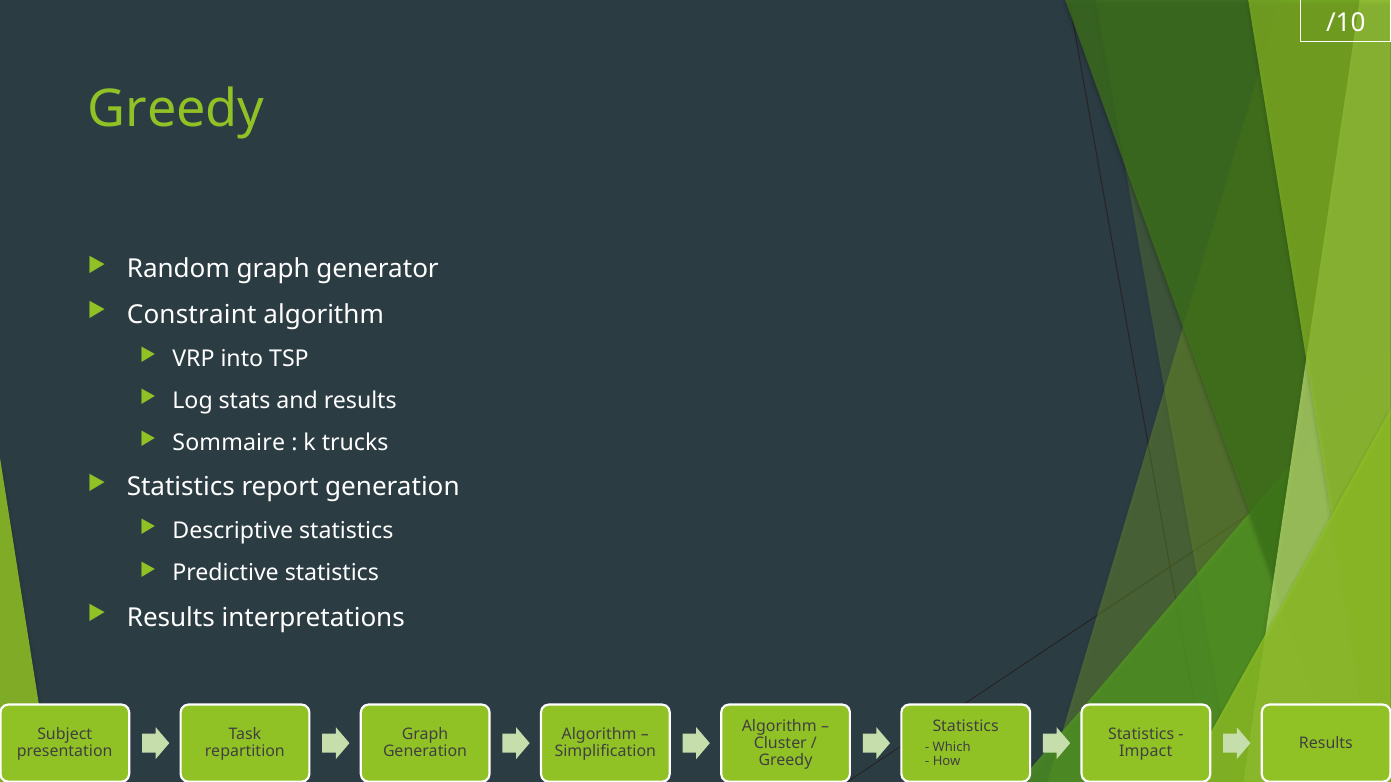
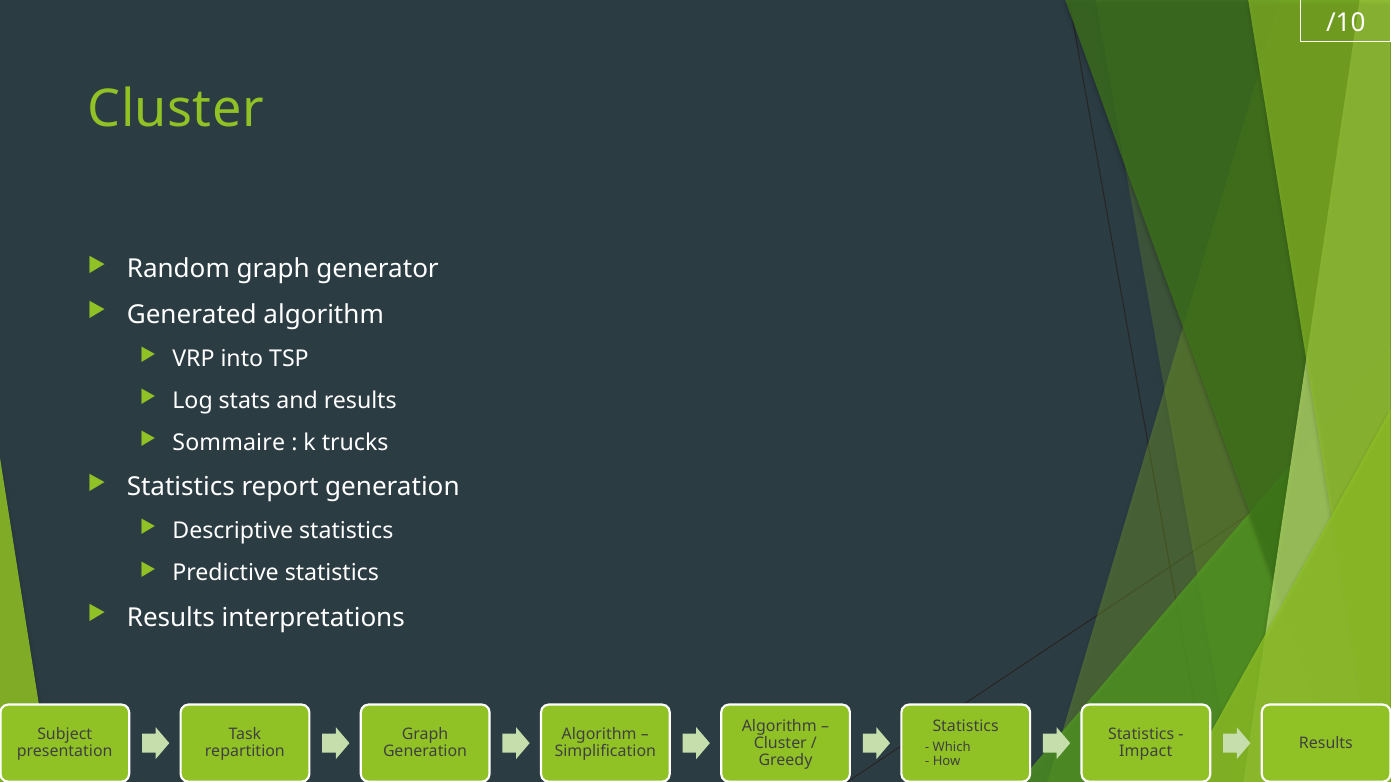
Greedy: Greedy -> Cluster (176, 110)
Constraint: Constraint -> Generated (192, 315)
